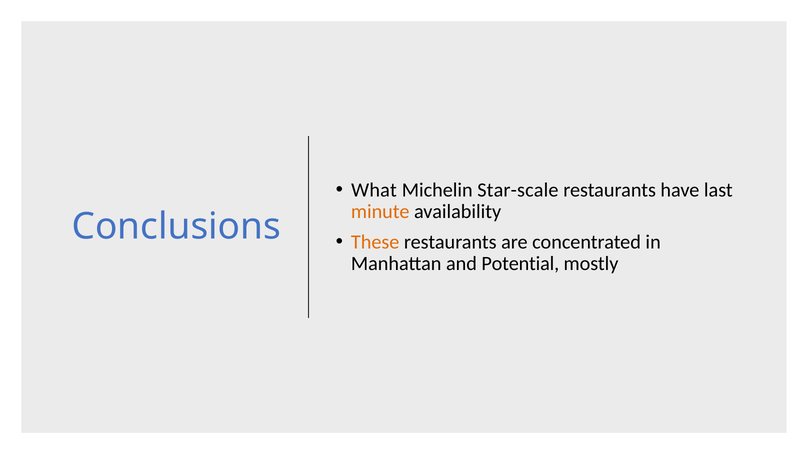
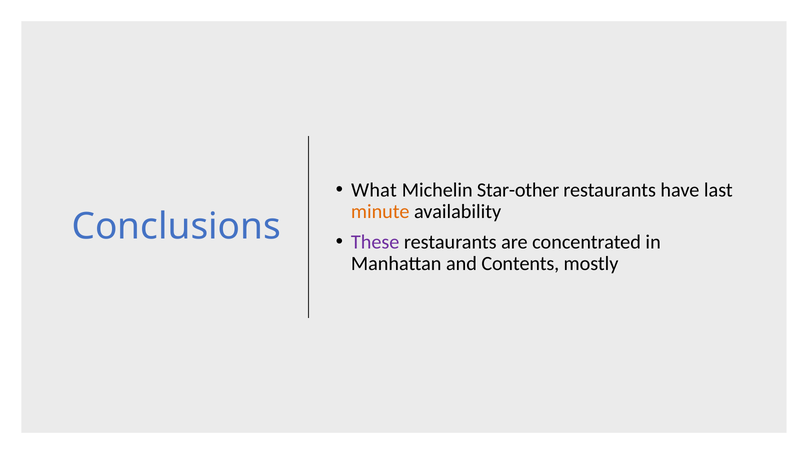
Star-scale: Star-scale -> Star-other (518, 190)
These colour: orange -> purple (375, 242)
Potential: Potential -> Contents (520, 264)
